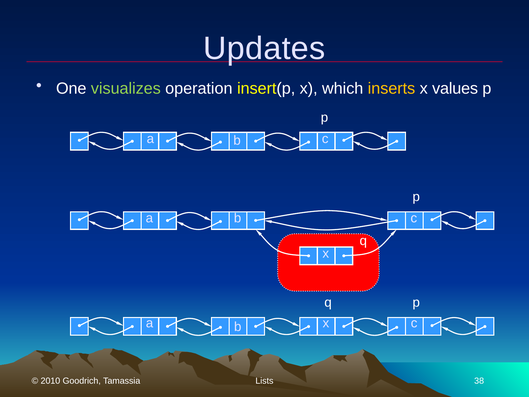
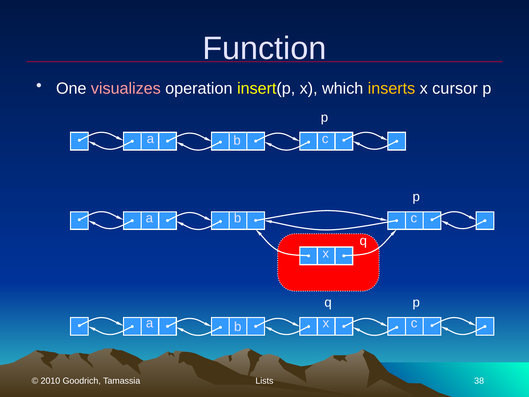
Updates: Updates -> Function (264, 49)
visualizes colour: light green -> pink (126, 88)
values: values -> cursor (455, 88)
